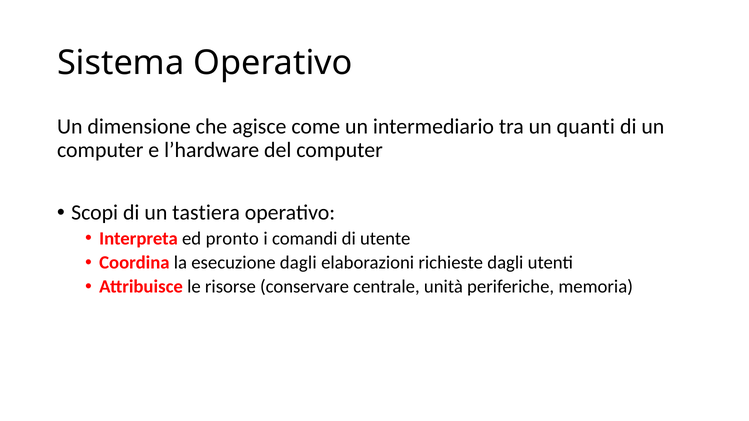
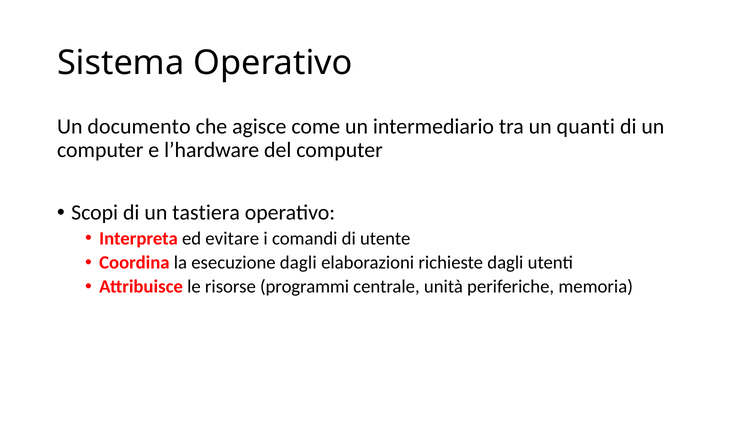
dimensione: dimensione -> documento (139, 127)
pronto: pronto -> evitare (232, 239)
conservare: conservare -> programmi (305, 287)
